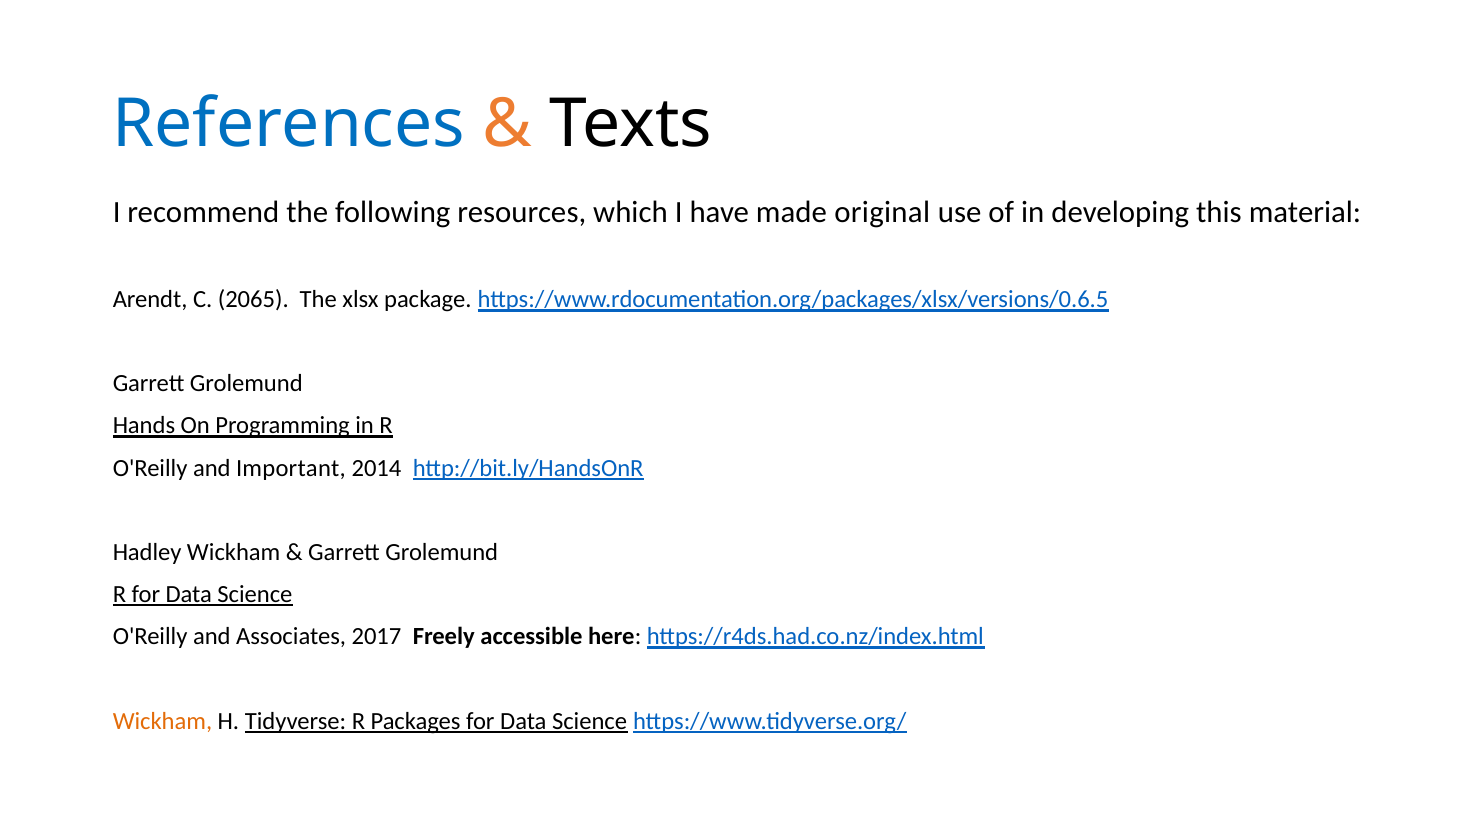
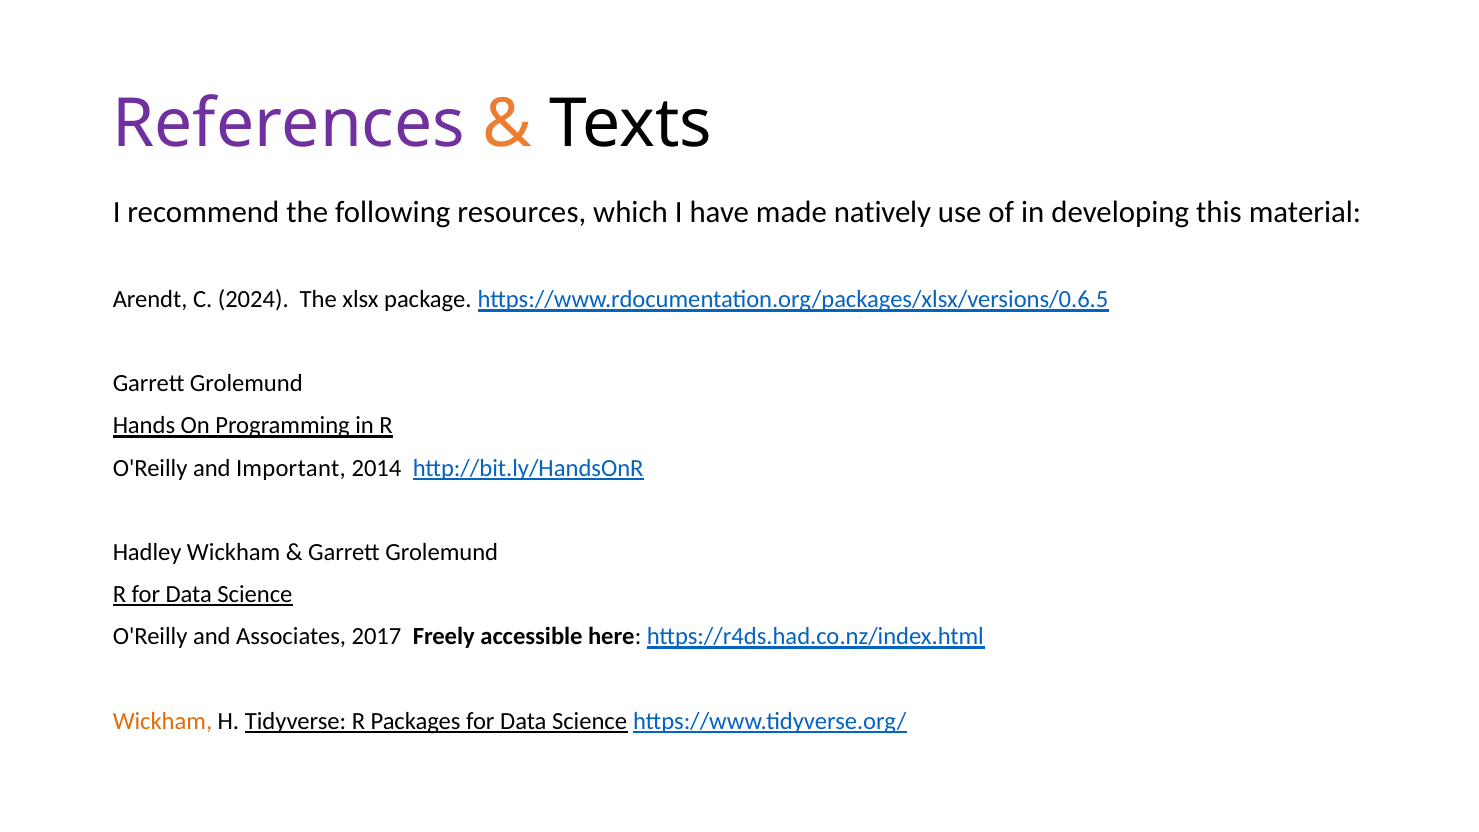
References colour: blue -> purple (289, 124)
original: original -> natively (882, 212)
2065: 2065 -> 2024 (253, 300)
